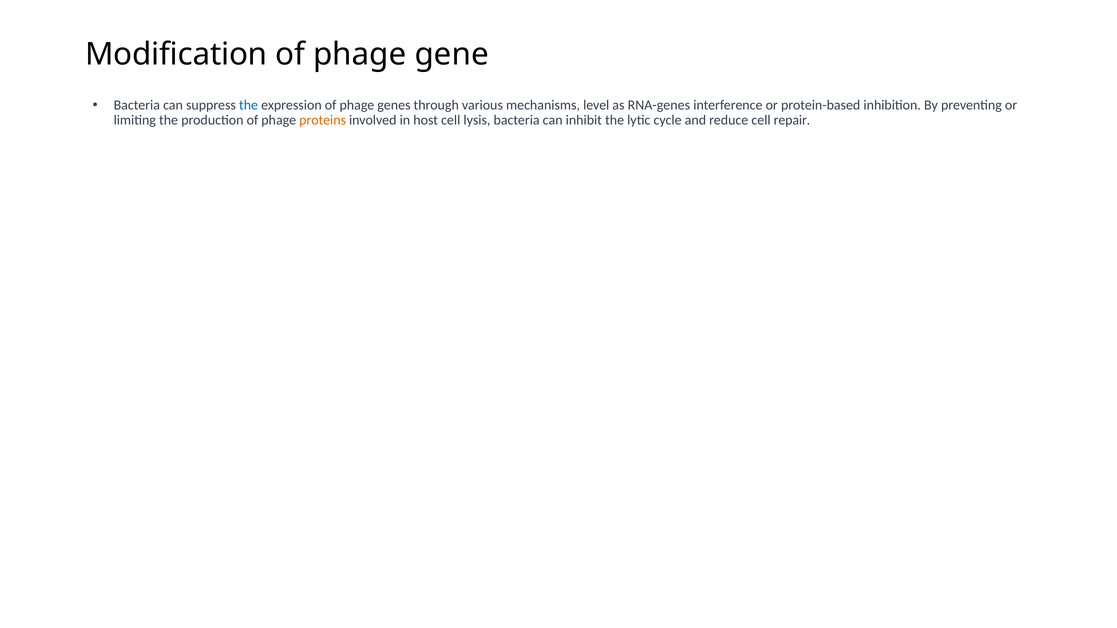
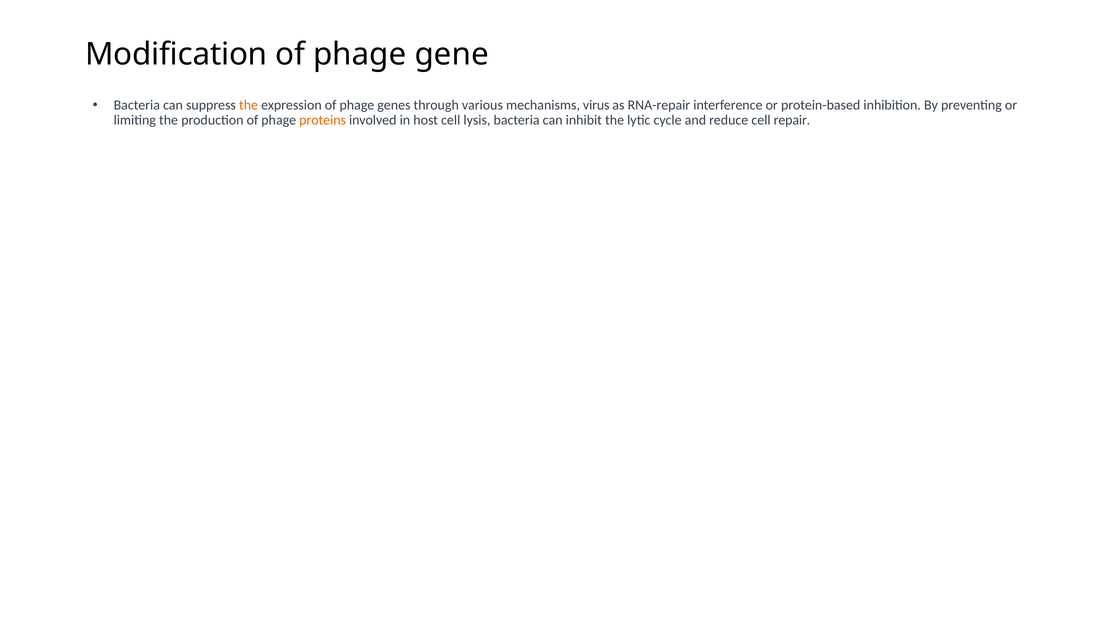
the colour: blue -> orange (249, 105)
level: level -> virus (596, 105)
RNA-genes: RNA-genes -> RNA-repair (659, 105)
